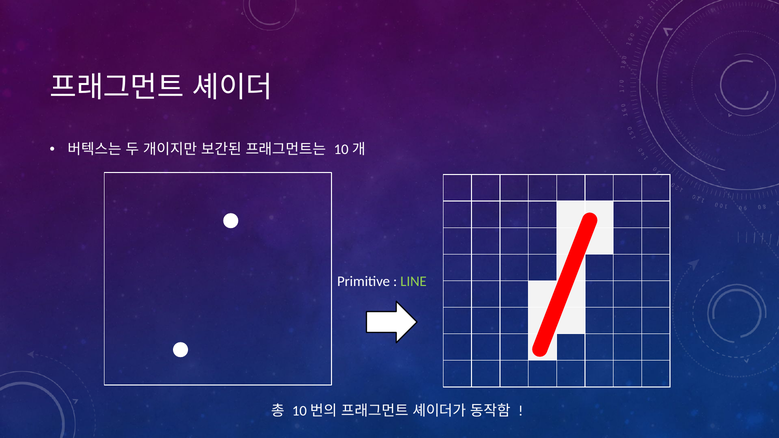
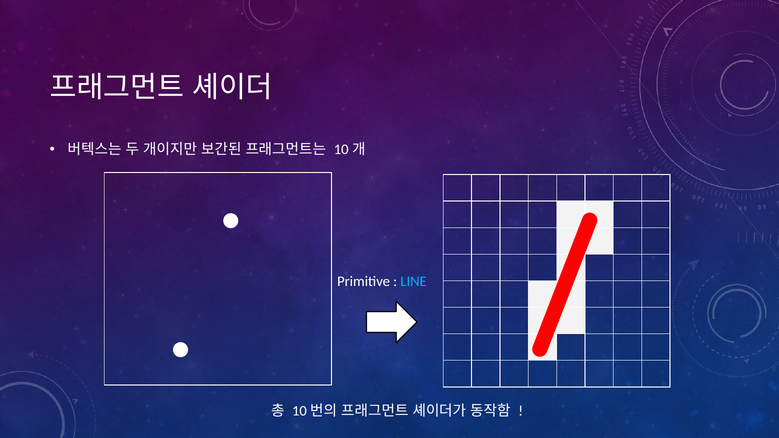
LINE colour: light green -> light blue (414, 282)
